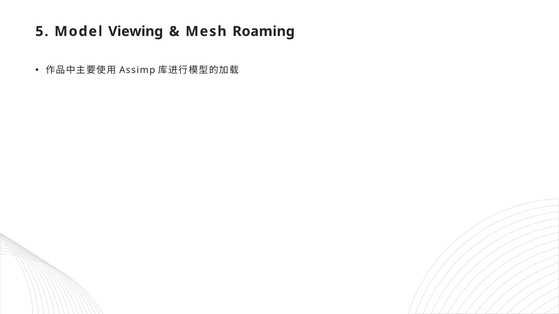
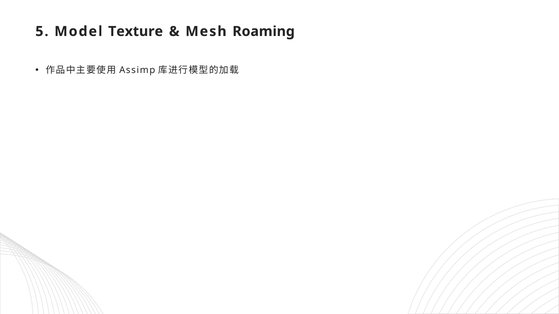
Viewing: Viewing -> Texture (136, 31)
